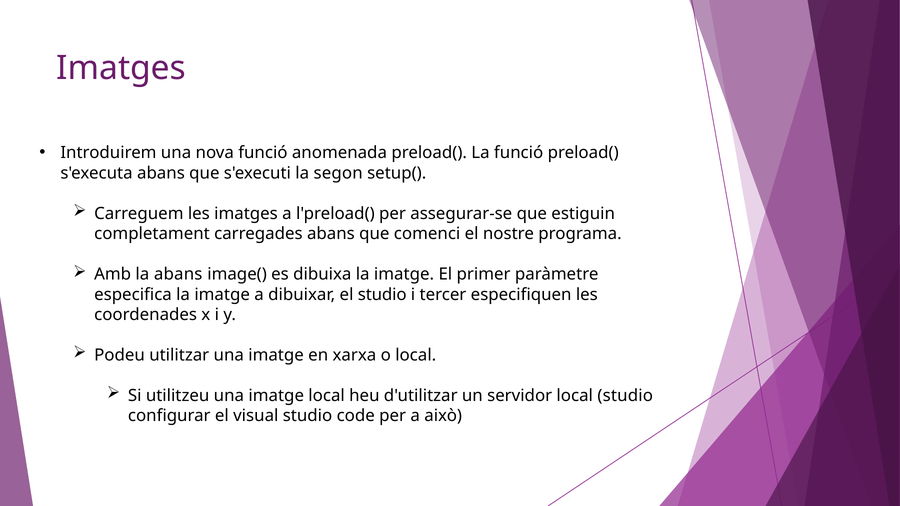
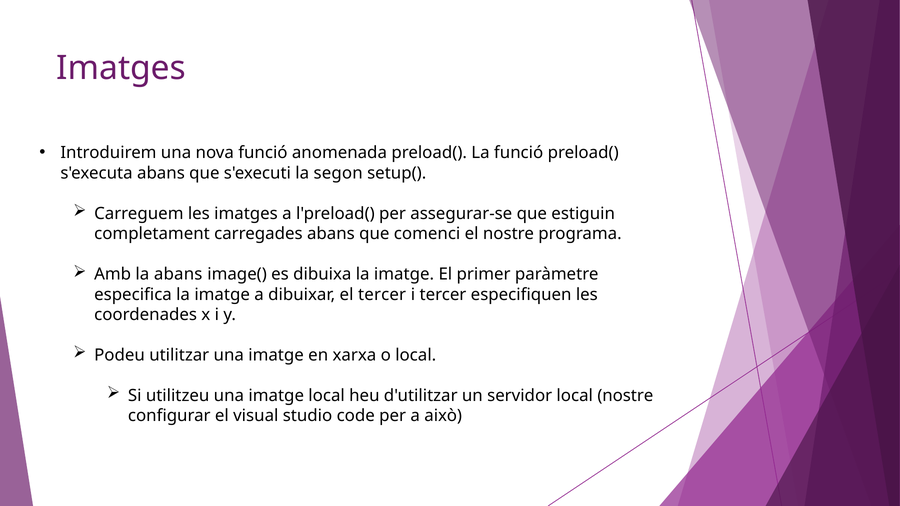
el studio: studio -> tercer (382, 295)
local studio: studio -> nostre (625, 396)
